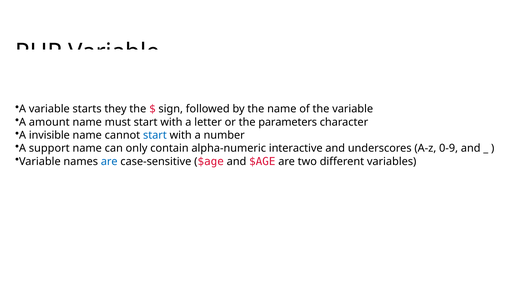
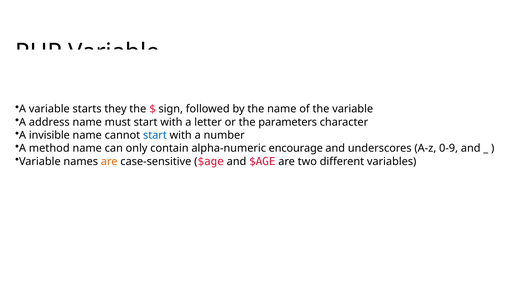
amount: amount -> address (49, 122)
support: support -> method (49, 148)
interactive: interactive -> encourage (296, 148)
are colour: blue -> orange (109, 161)
